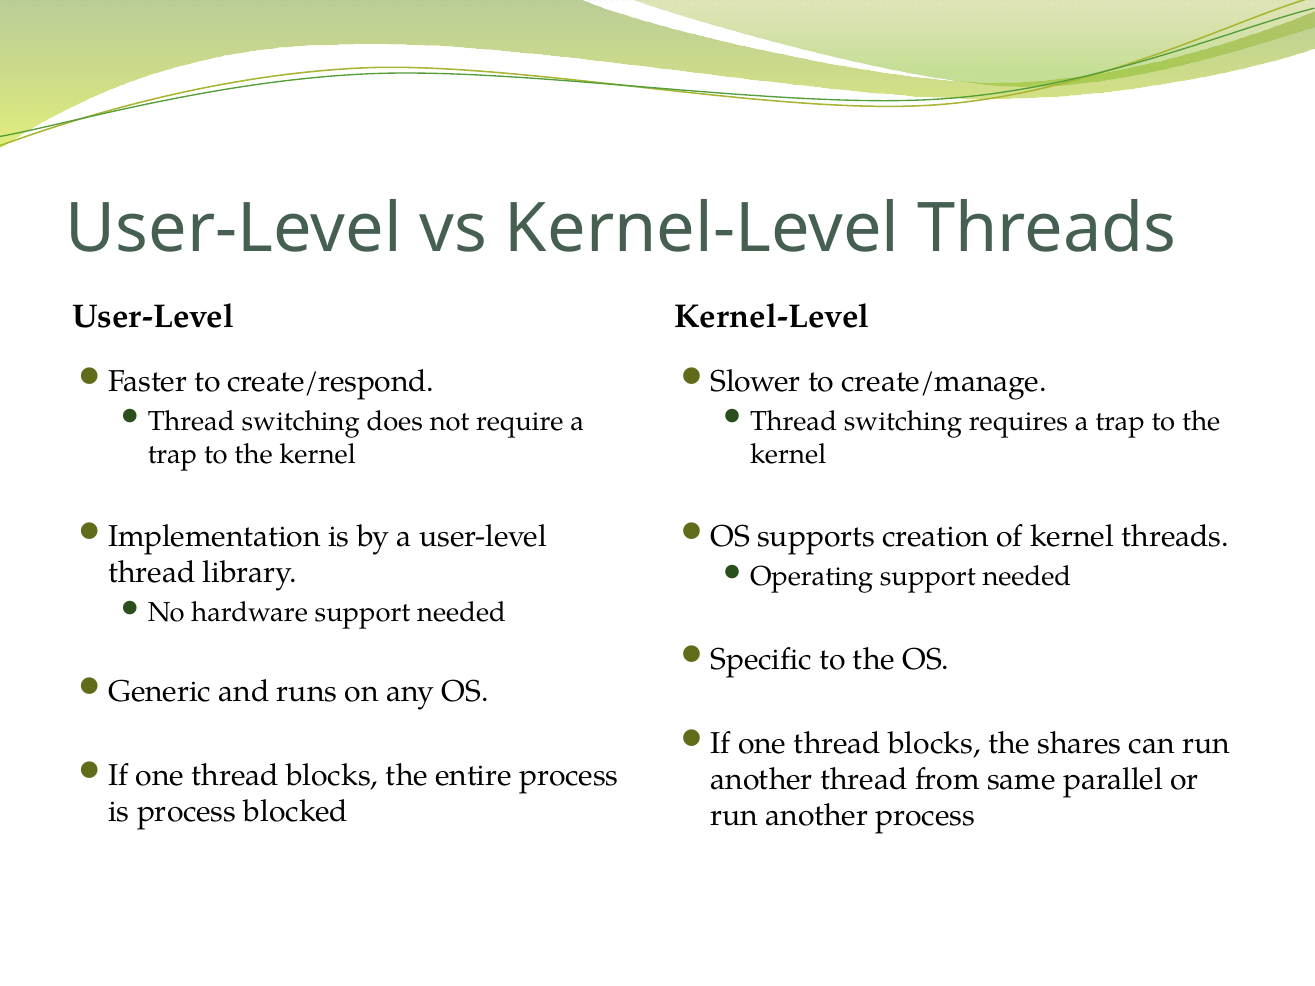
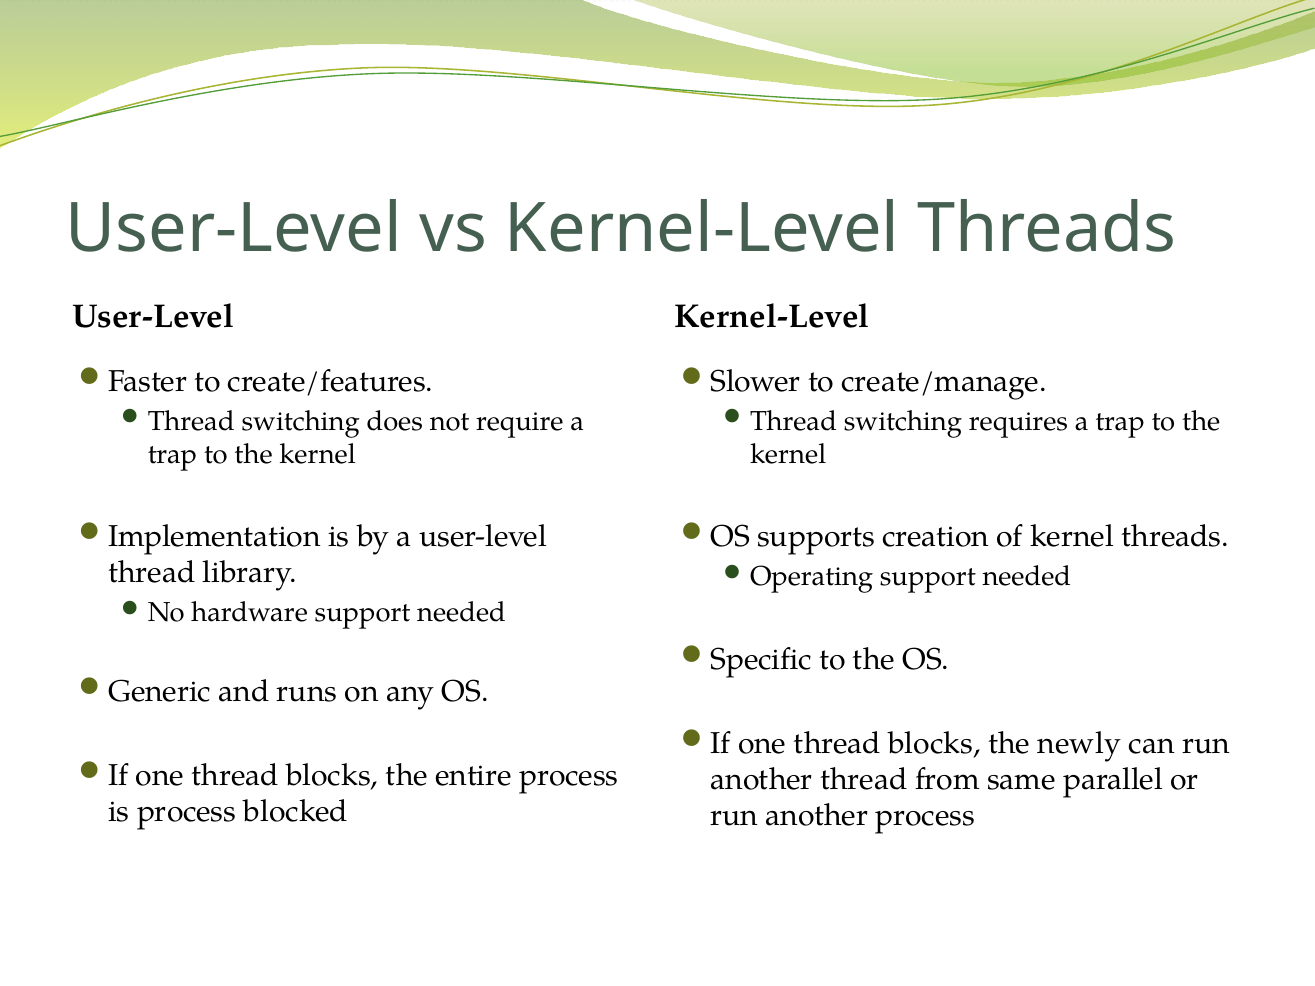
create/respond: create/respond -> create/features (331, 382)
shares: shares -> newly (1079, 744)
